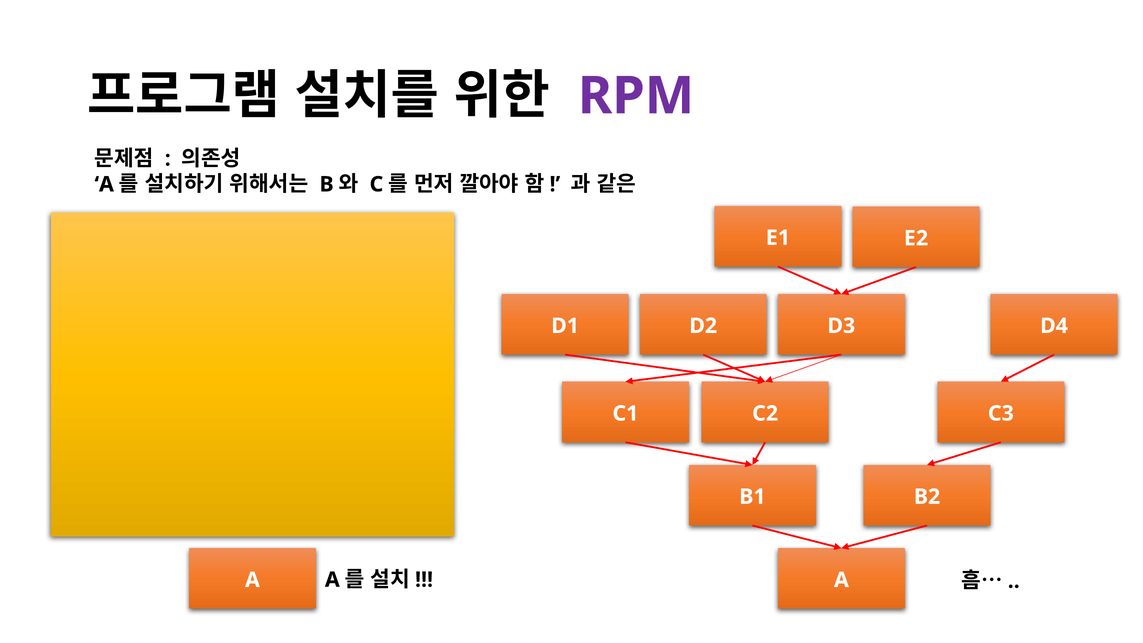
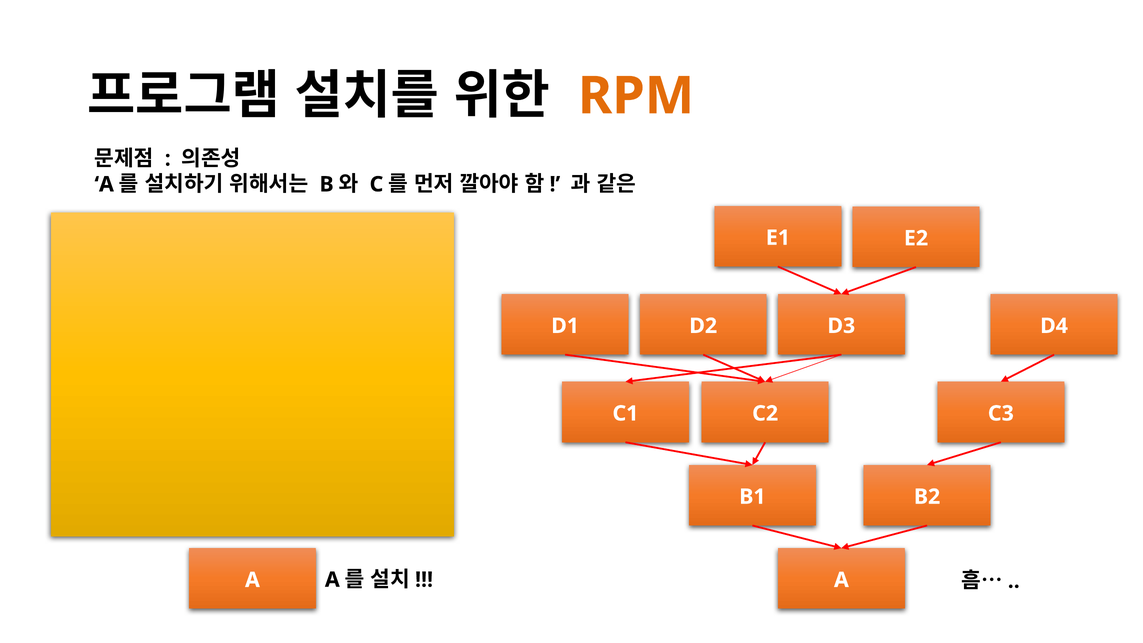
RPM colour: purple -> orange (636, 96)
